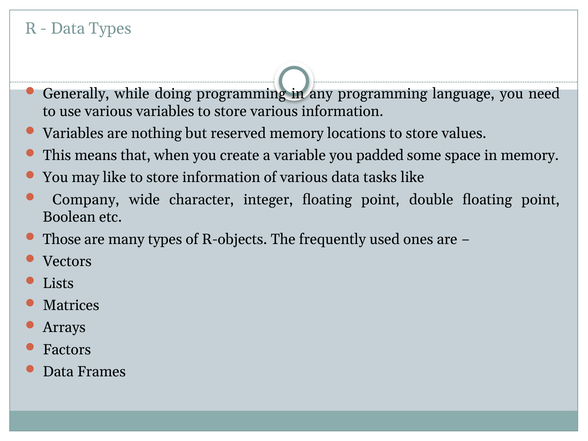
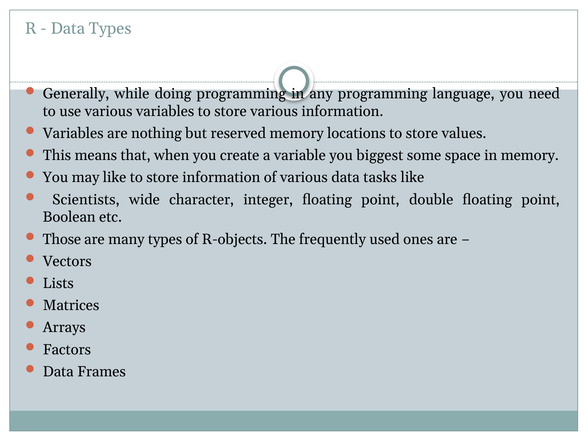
padded: padded -> biggest (380, 155)
Company: Company -> Scientists (86, 199)
